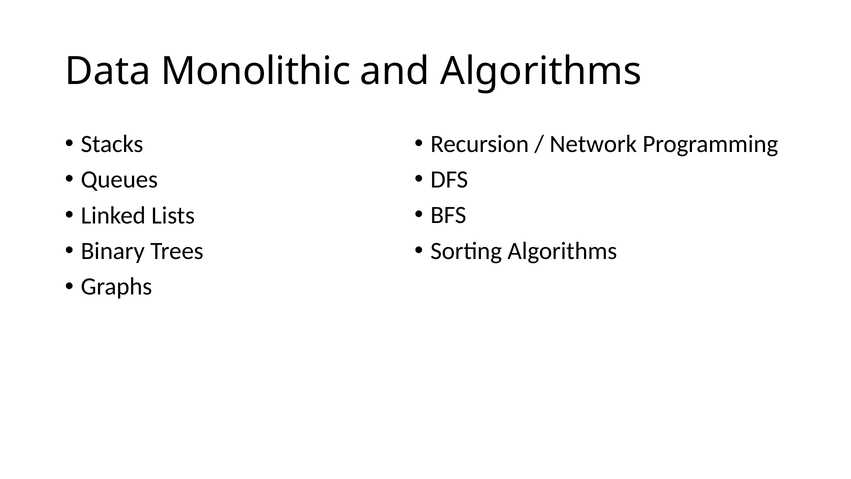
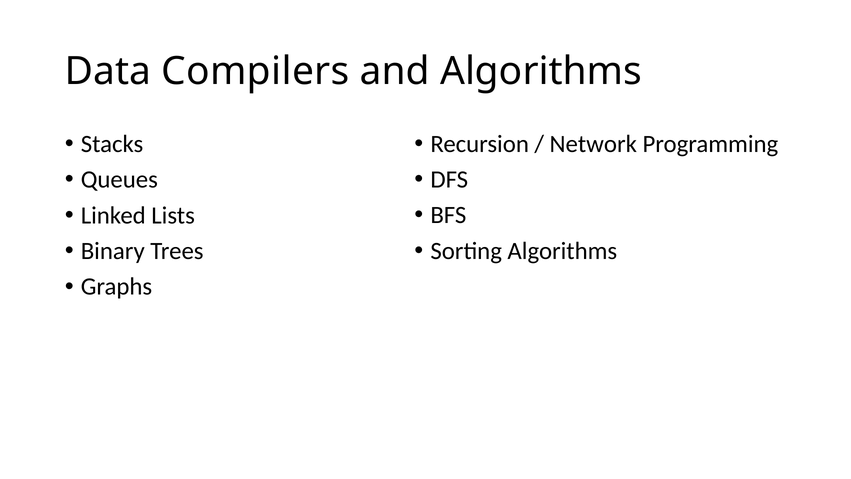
Monolithic: Monolithic -> Compilers (255, 71)
